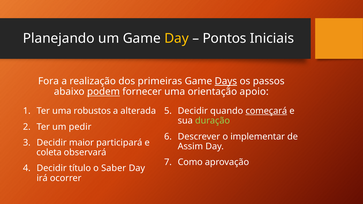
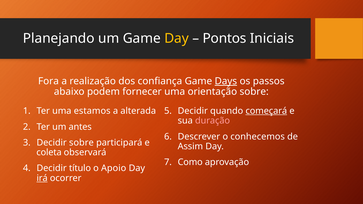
primeiras: primeiras -> confiança (160, 81)
podem underline: present -> none (103, 92)
orientação apoio: apoio -> sobre (254, 92)
robustos: robustos -> estamos (92, 111)
duração colour: light green -> pink (213, 121)
pedir: pedir -> antes (80, 127)
implementar: implementar -> conhecemos (258, 137)
Decidir maior: maior -> sobre (81, 143)
Saber: Saber -> Apoio (114, 168)
irá underline: none -> present (42, 178)
